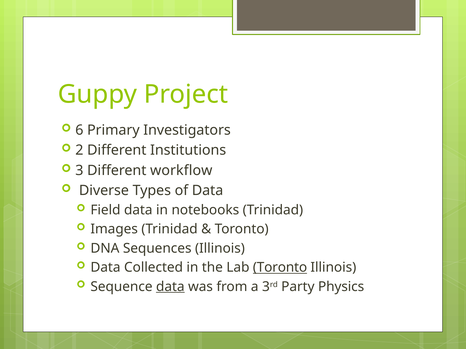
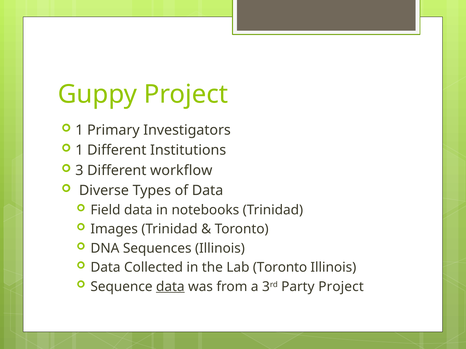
6: 6 -> 1 (79, 130)
2: 2 -> 1 (79, 150)
Toronto underline: present -> none (280, 268)
Party Physics: Physics -> Project (341, 287)
